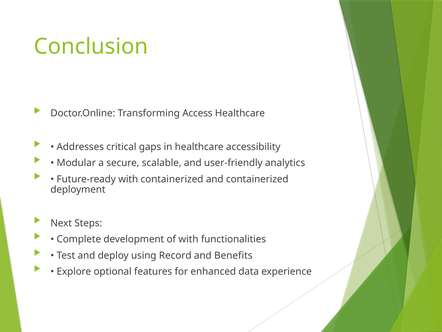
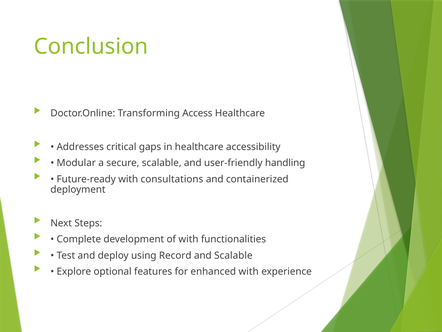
analytics: analytics -> handling (285, 163)
with containerized: containerized -> consultations (172, 179)
and Benefits: Benefits -> Scalable (233, 255)
enhanced data: data -> with (249, 271)
